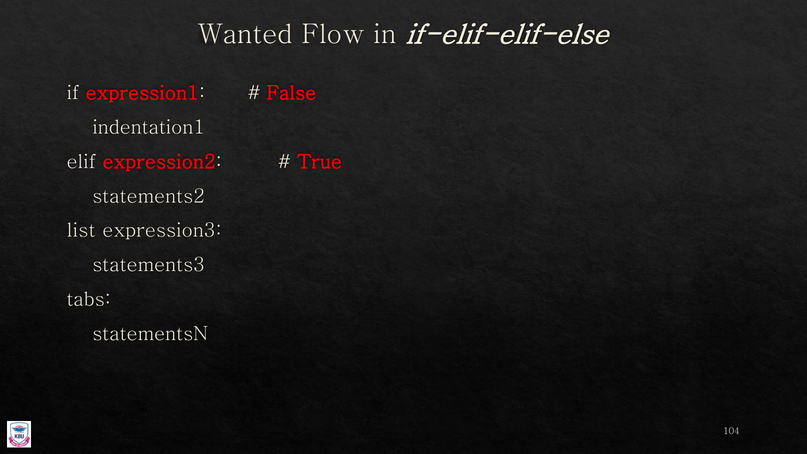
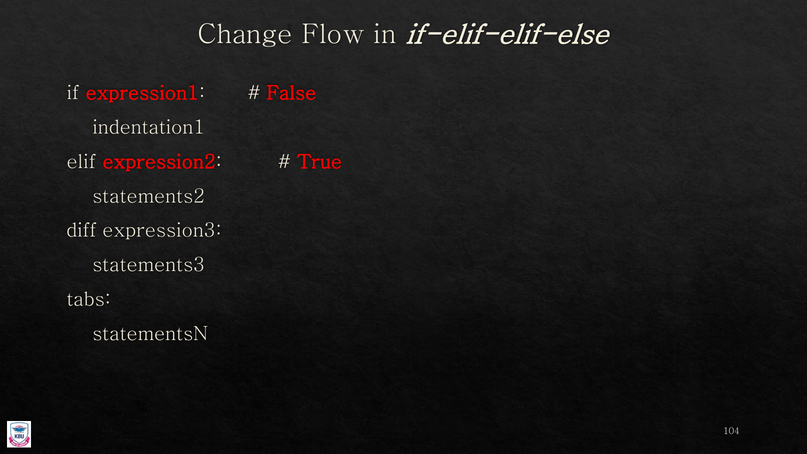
Wanted: Wanted -> Change (245, 34)
list: list -> diff (81, 231)
